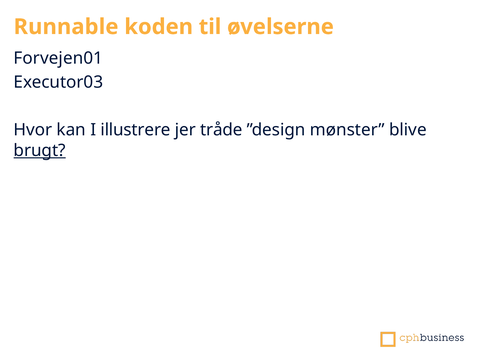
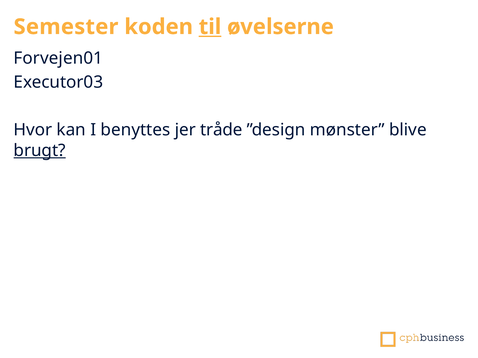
Runnable: Runnable -> Semester (66, 27)
til underline: none -> present (210, 27)
illustrere: illustrere -> benyttes (135, 130)
